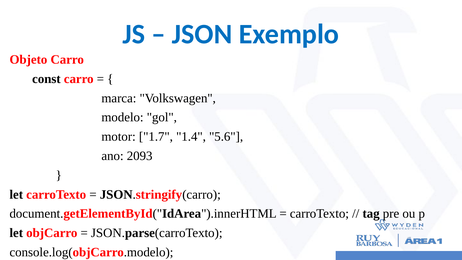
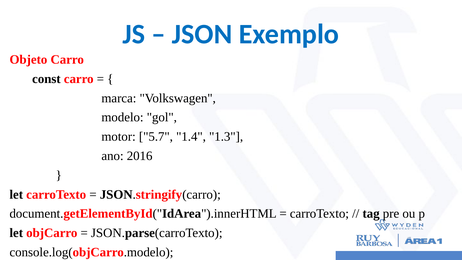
1.7: 1.7 -> 5.7 (156, 137)
5.6: 5.6 -> 1.3 (226, 137)
2093: 2093 -> 2016 (140, 156)
